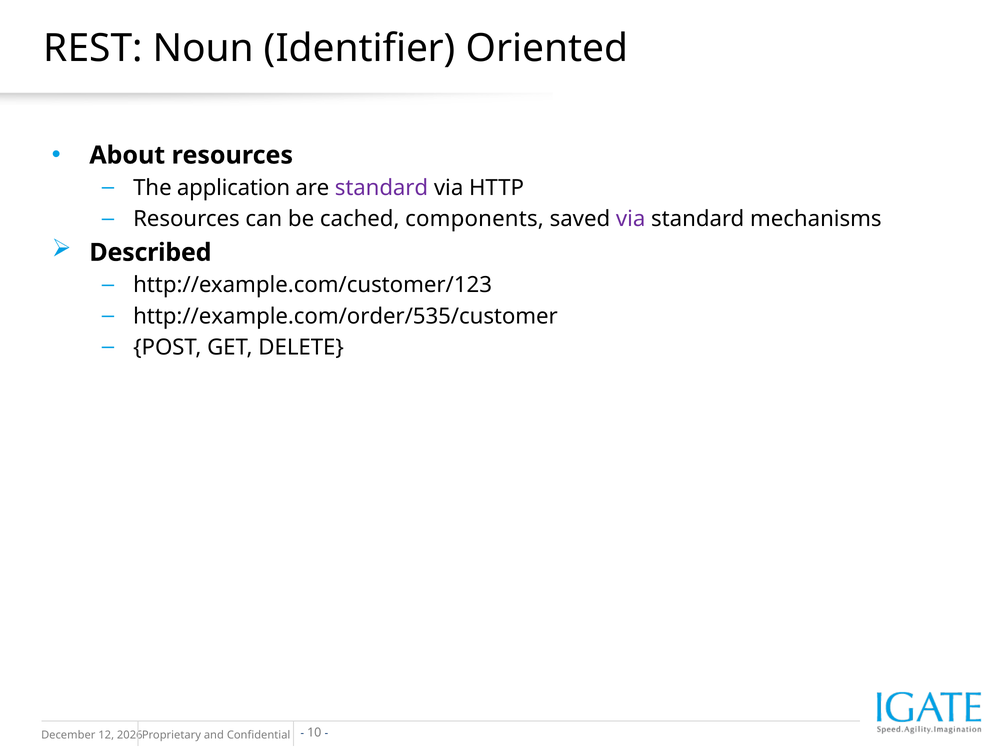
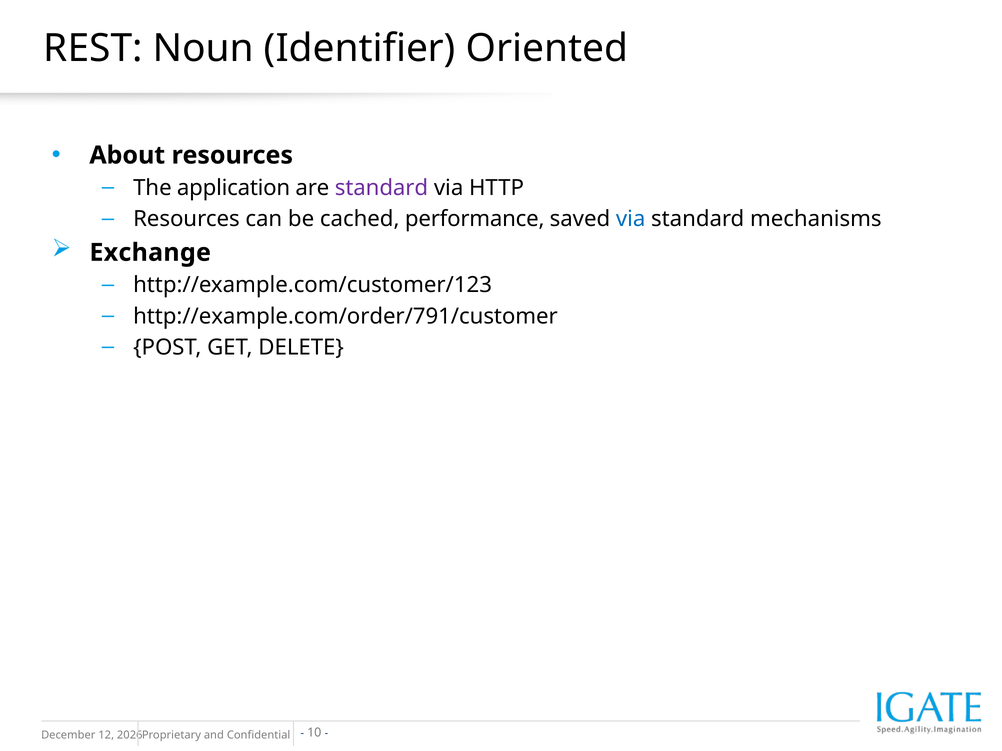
components: components -> performance (475, 219)
via colour: purple -> blue (631, 219)
Described: Described -> Exchange (150, 253)
http://example.com/order/535/customer: http://example.com/order/535/customer -> http://example.com/order/791/customer (345, 316)
